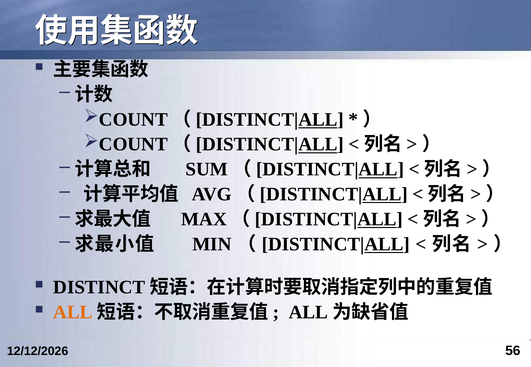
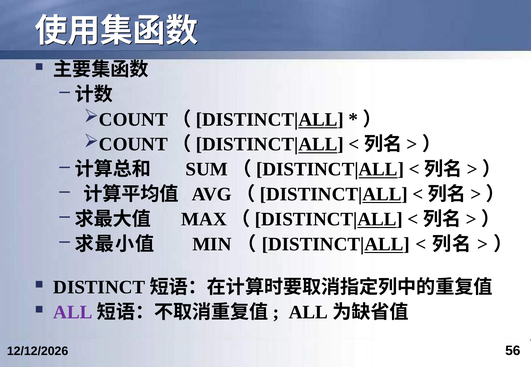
ALL colour: orange -> purple (73, 313)
